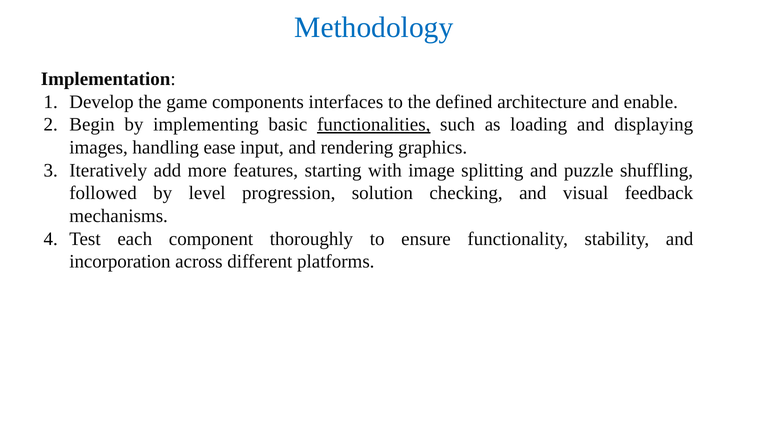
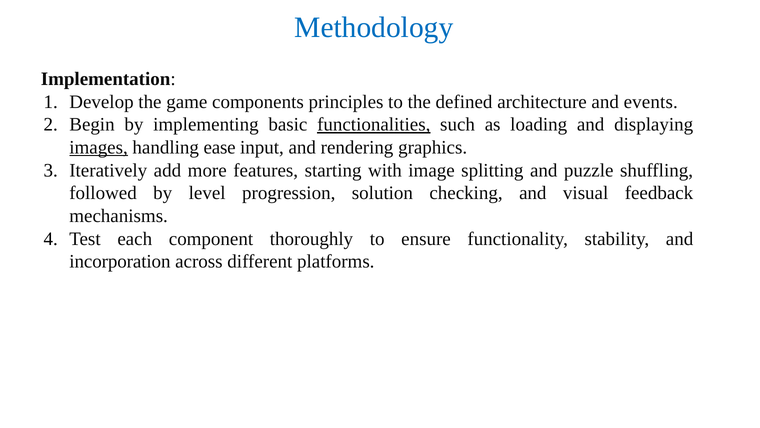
interfaces: interfaces -> principles (346, 102)
enable: enable -> events (651, 102)
images underline: none -> present (99, 147)
